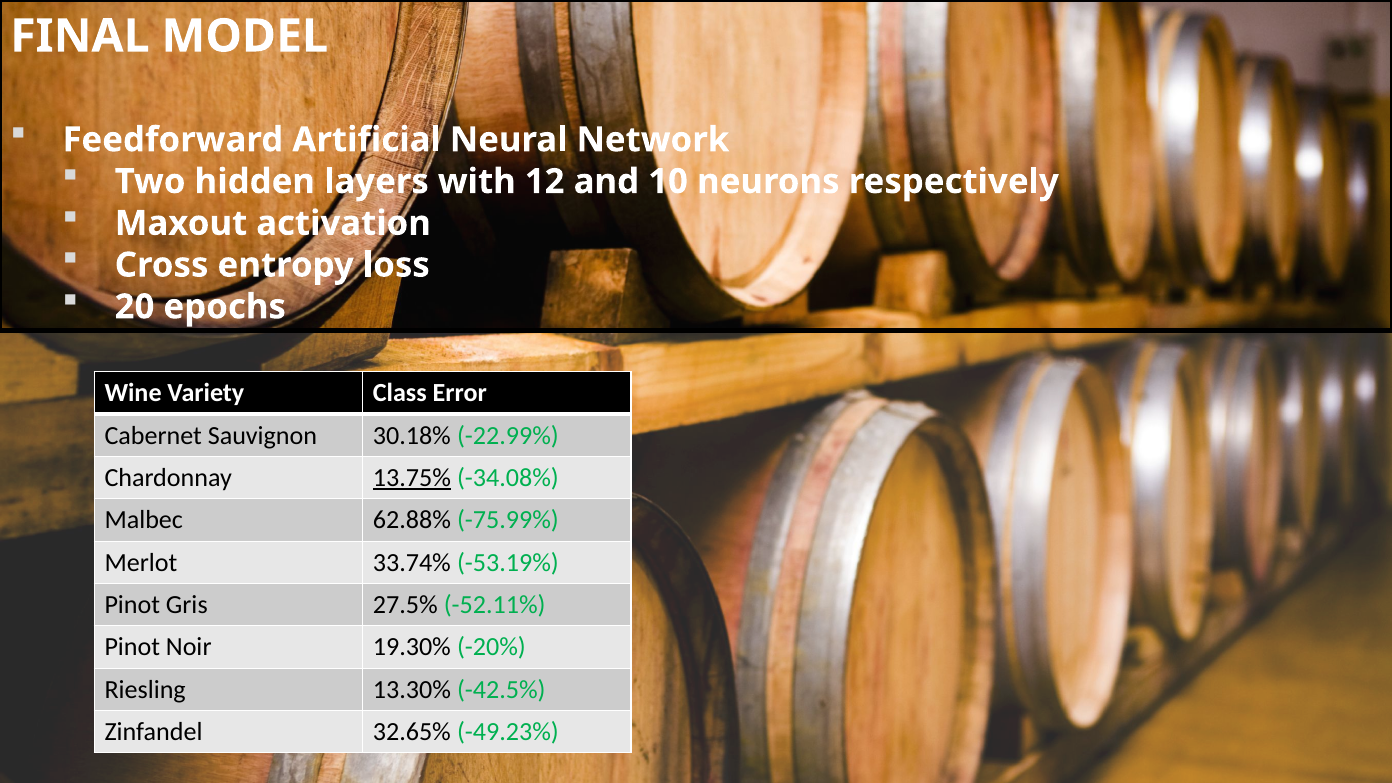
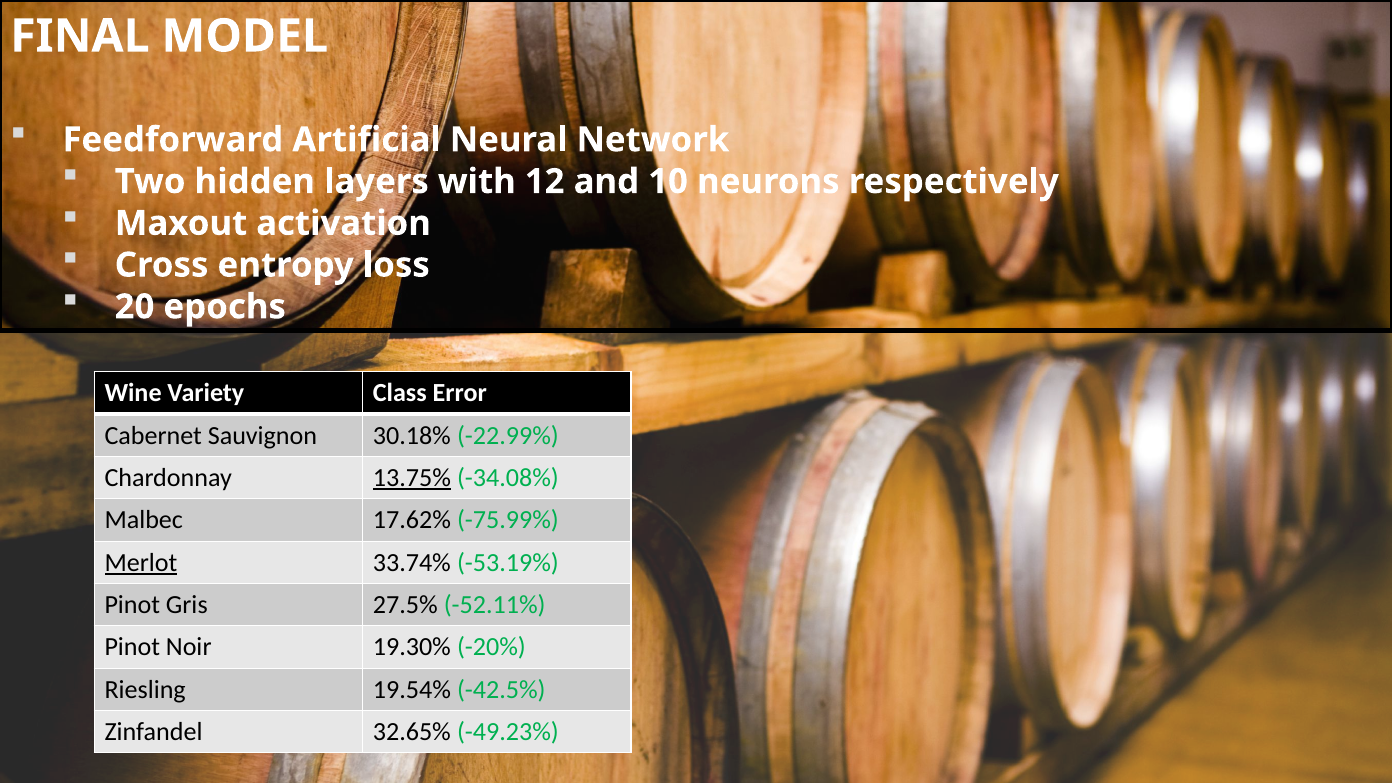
62.88%: 62.88% -> 17.62% (412, 520)
Merlot underline: none -> present (141, 563)
13.30%: 13.30% -> 19.54% (412, 690)
